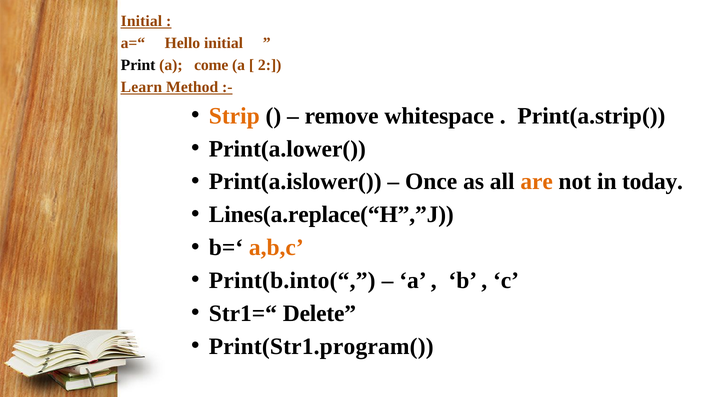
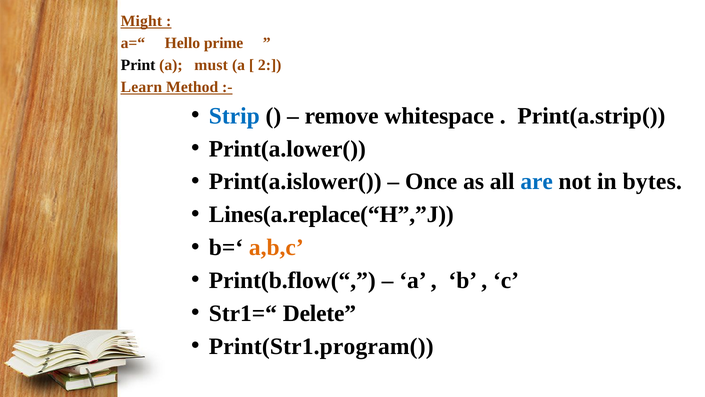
Initial: Initial -> Might (141, 21)
Hello initial: initial -> prime (224, 43)
come: come -> must (211, 65)
Strip colour: orange -> blue (234, 116)
are colour: orange -> blue (537, 182)
today: today -> bytes (652, 182)
Print(b.into(“: Print(b.into(“ -> Print(b.flow(“ (292, 280)
